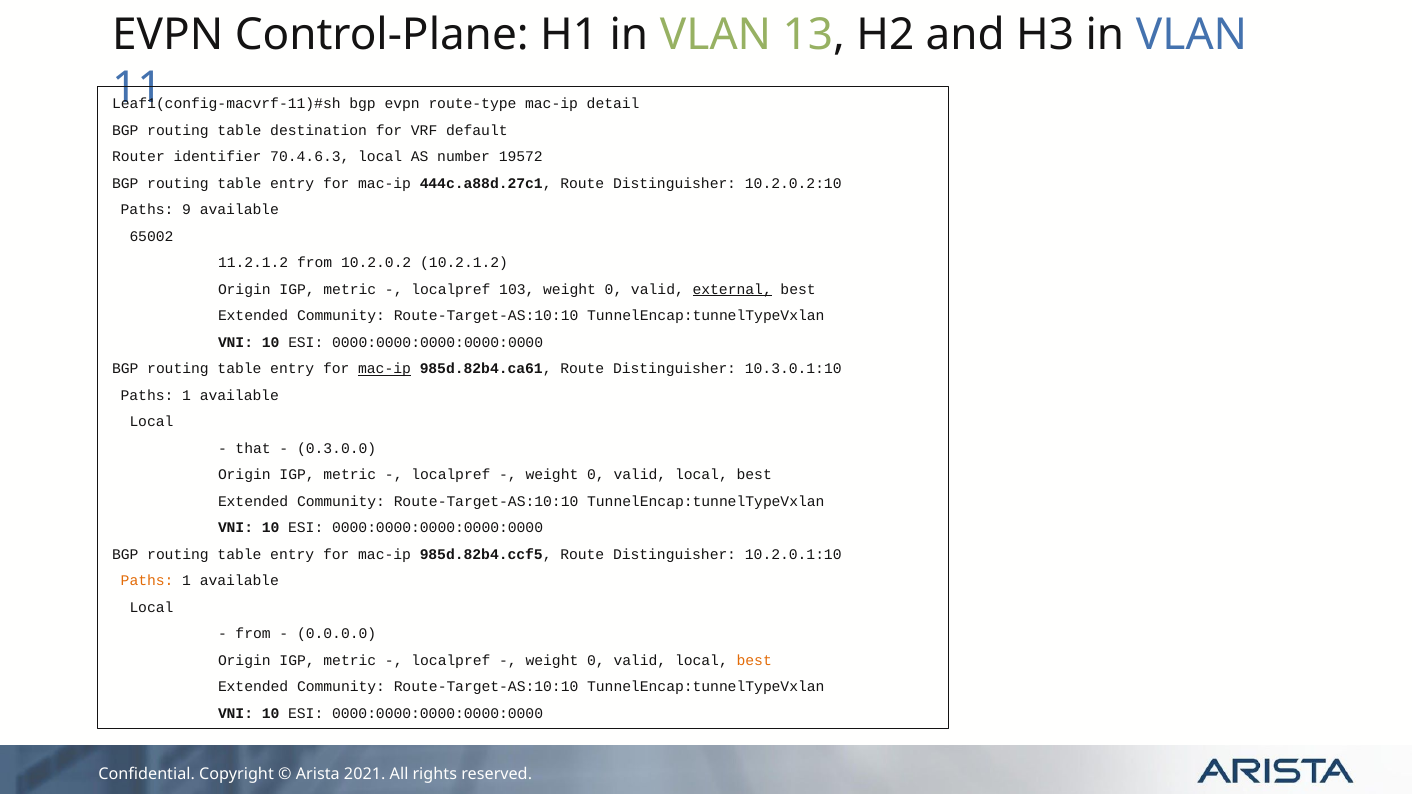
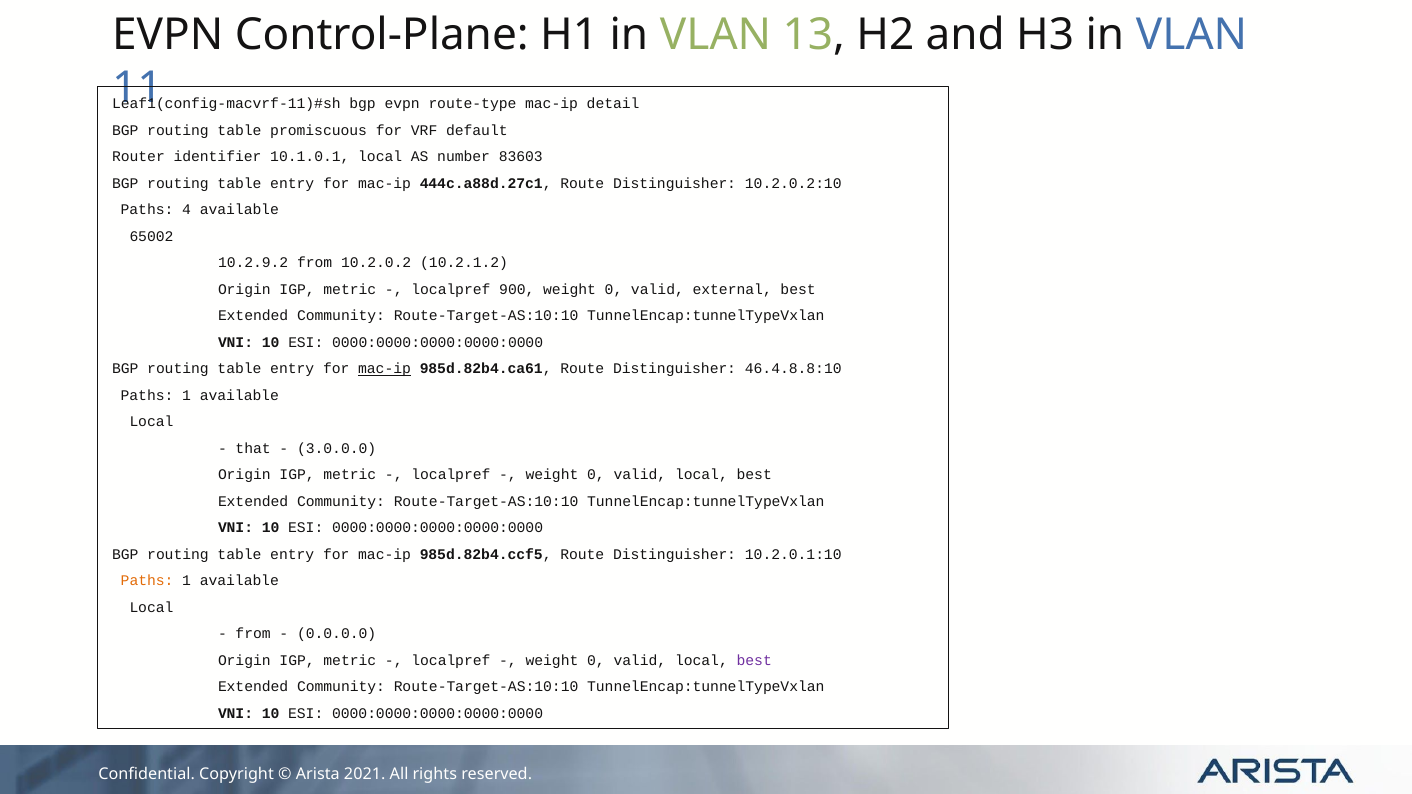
destination: destination -> promiscuous (319, 130)
70.4.6.3: 70.4.6.3 -> 10.1.0.1 (310, 157)
19572: 19572 -> 83603 (521, 157)
9: 9 -> 4 (187, 210)
11.2.1.2: 11.2.1.2 -> 10.2.9.2 (253, 263)
103: 103 -> 900 (517, 290)
external underline: present -> none (732, 290)
10.3.0.1:10: 10.3.0.1:10 -> 46.4.8.8:10 (793, 369)
0.3.0.0: 0.3.0.0 -> 3.0.0.0 (337, 449)
best colour: orange -> purple (754, 661)
